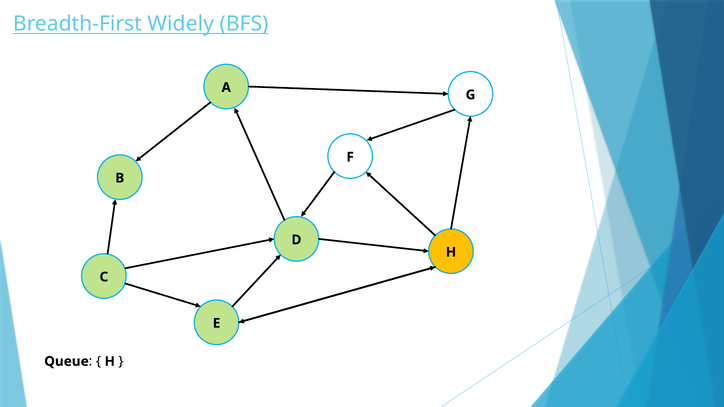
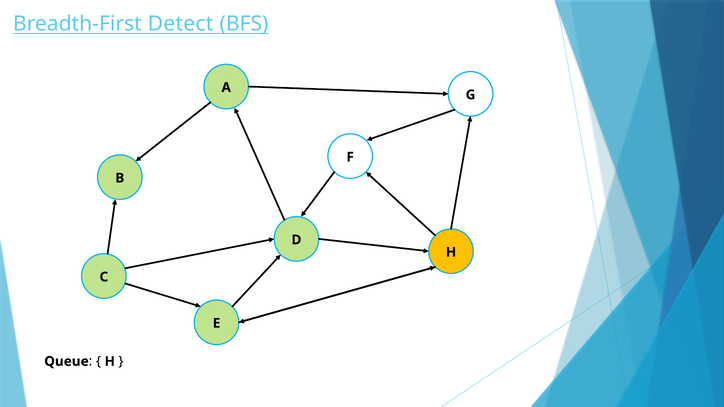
Widely: Widely -> Detect (181, 24)
